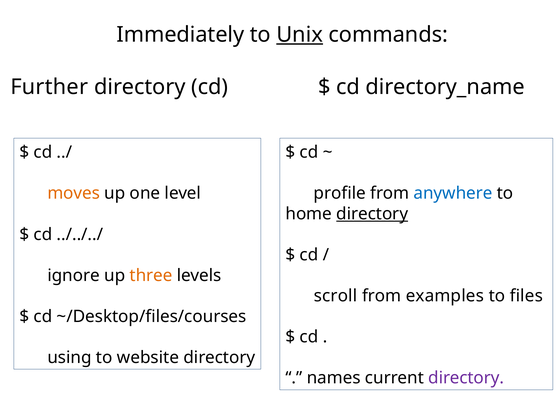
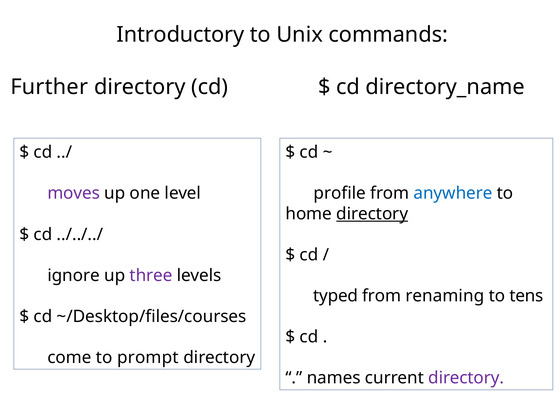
Immediately: Immediately -> Introductory (180, 35)
Unix underline: present -> none (300, 35)
moves colour: orange -> purple (74, 193)
three colour: orange -> purple (151, 275)
scroll: scroll -> typed (336, 296)
examples: examples -> renaming (445, 296)
files: files -> tens (526, 296)
using: using -> come (69, 358)
website: website -> prompt (148, 358)
